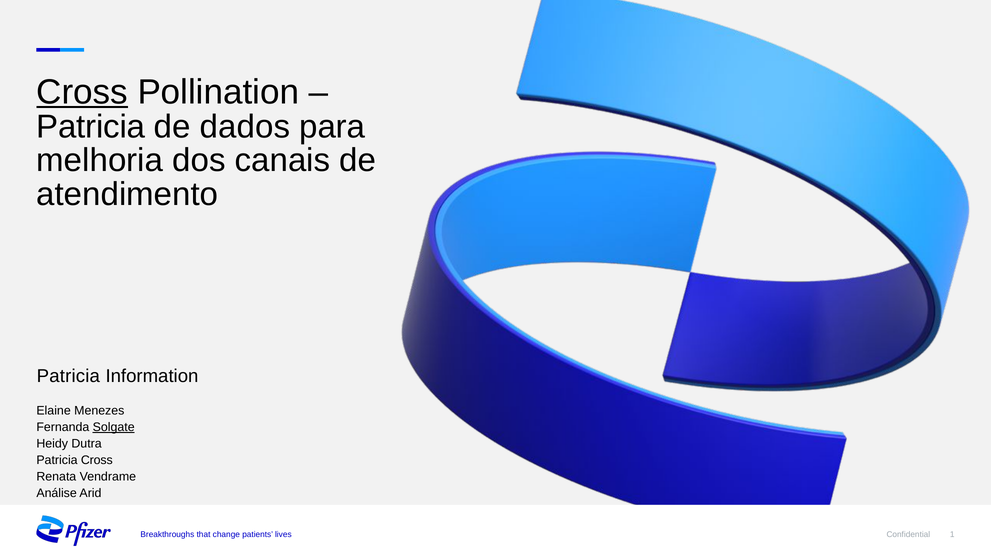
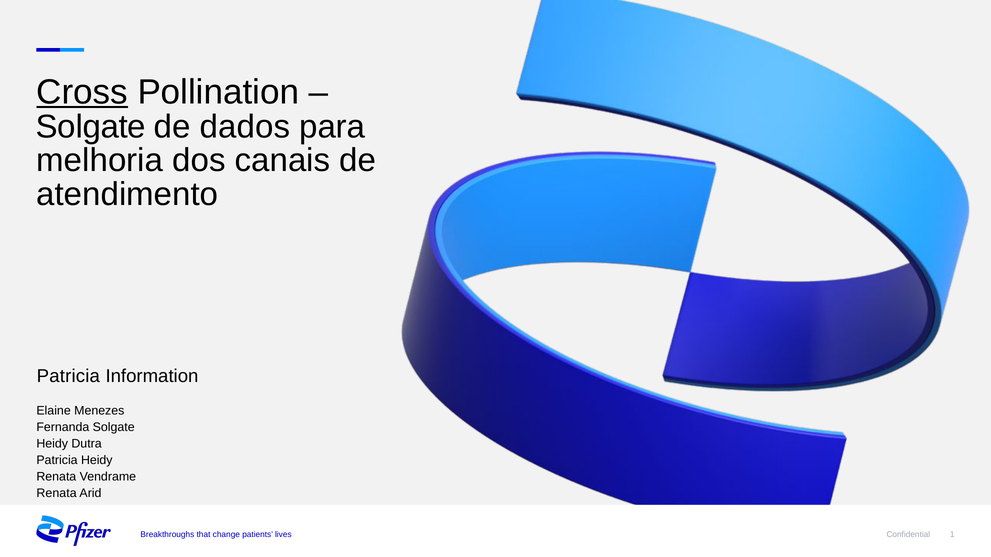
Patricia: Patricia -> Solgate (91, 127)
Solgate underline: present -> none (114, 428)
Patricia Cross: Cross -> Heidy (97, 461)
Análise: Análise -> Renata (57, 493)
